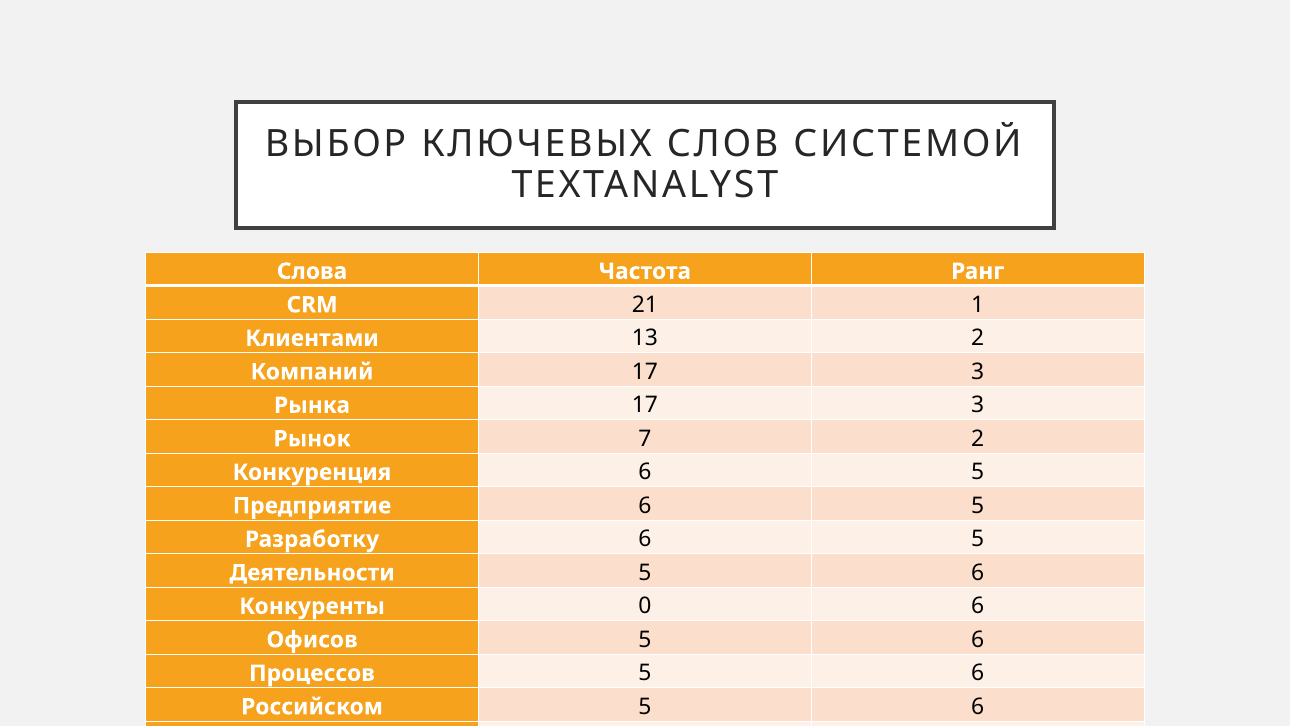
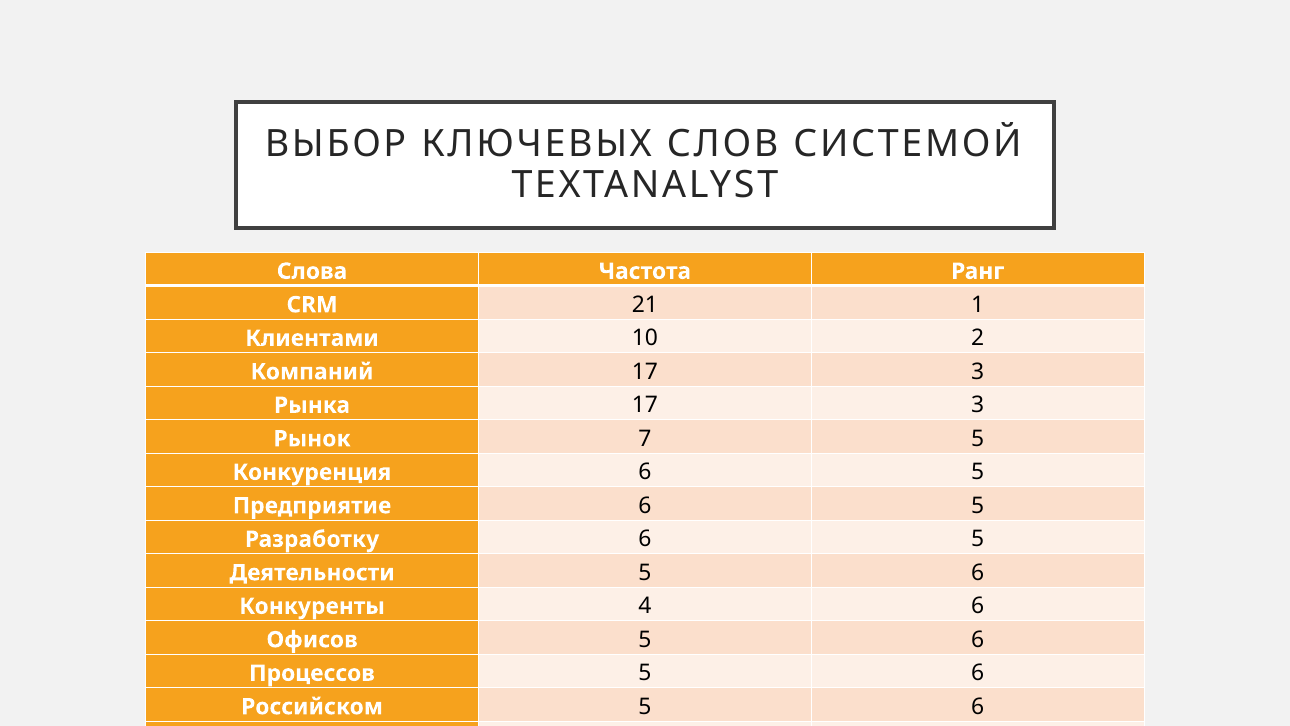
13: 13 -> 10 (645, 338)
7 2: 2 -> 5 (978, 439)
0: 0 -> 4 (645, 606)
